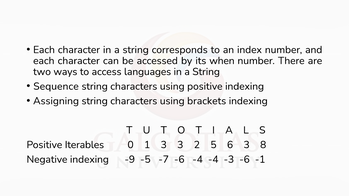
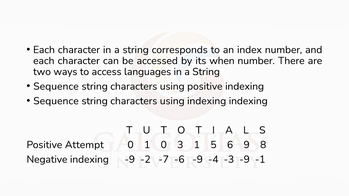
Assigning: Assigning -> Sequence (56, 101)
using brackets: brackets -> indexing (207, 101)
Iterables: Iterables -> Attempt (84, 145)
1 3: 3 -> 0 (164, 145)
3 2: 2 -> 1 (197, 145)
6 3: 3 -> 9 (247, 145)
-5: -5 -> -2 (145, 160)
-6 -4: -4 -> -9 (198, 160)
-3 -6: -6 -> -9 (245, 160)
